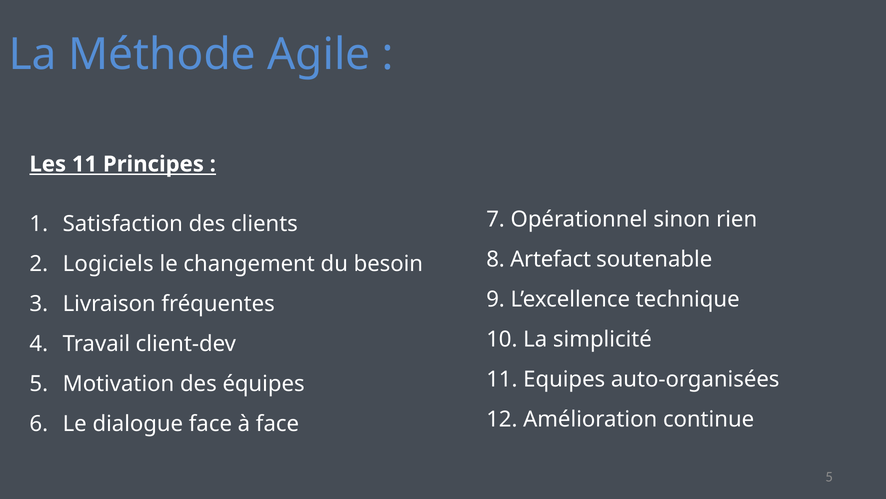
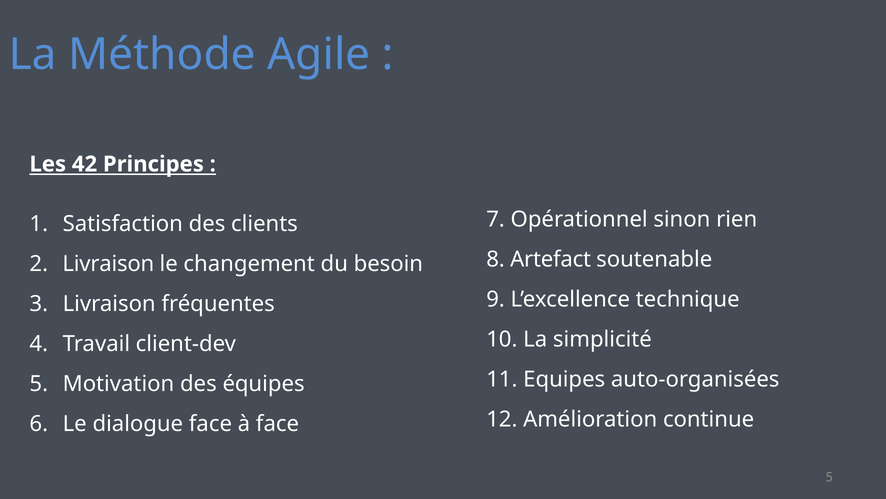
Les 11: 11 -> 42 (85, 164)
Logiciels: Logiciels -> Livraison (108, 264)
